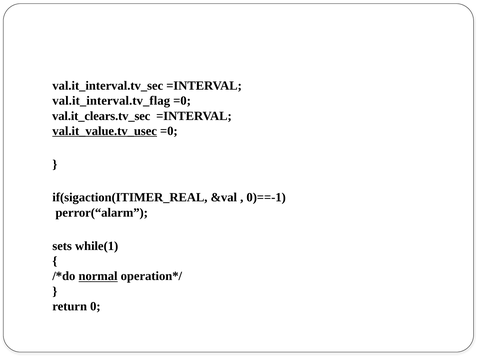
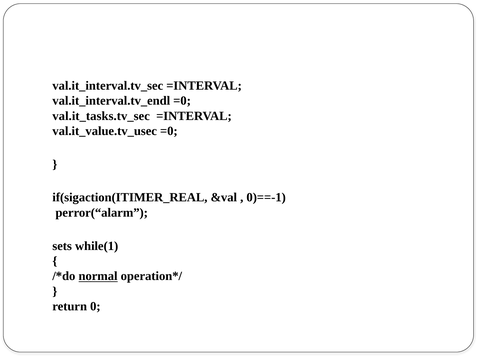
val.it_interval.tv_flag: val.it_interval.tv_flag -> val.it_interval.tv_endl (111, 101)
val.it_clears.tv_sec: val.it_clears.tv_sec -> val.it_tasks.tv_sec (101, 116)
val.it_value.tv_usec underline: present -> none (105, 131)
